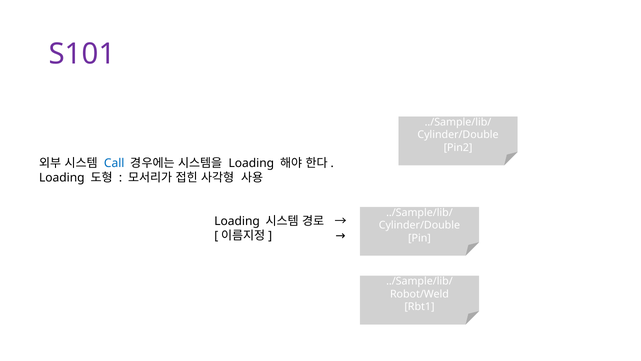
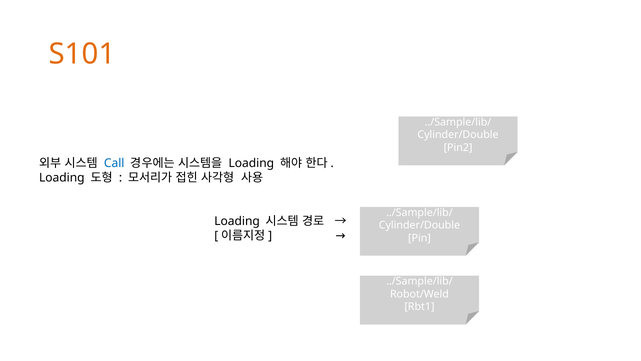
S101 colour: purple -> orange (82, 54)
